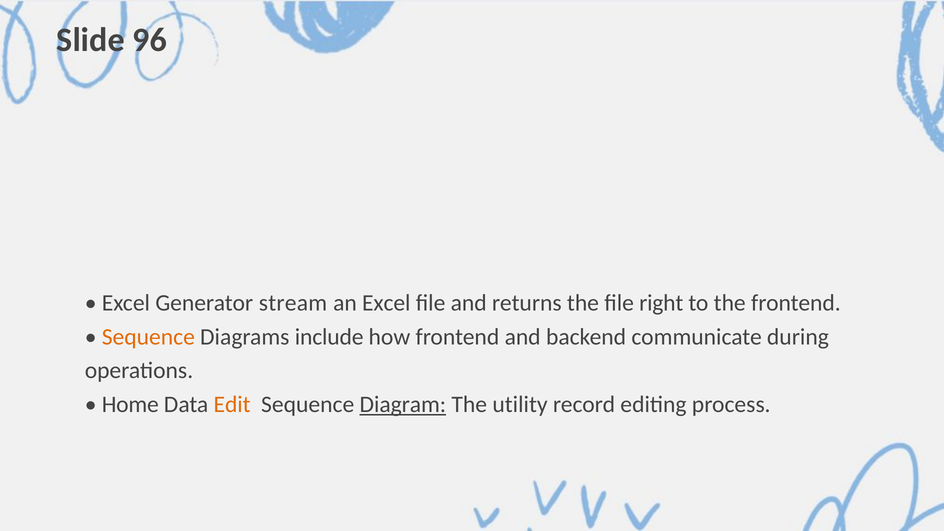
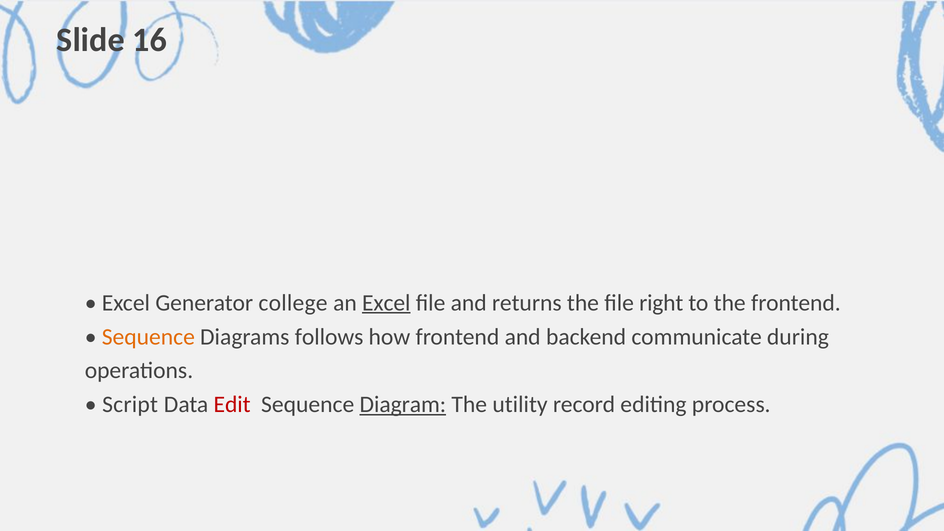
96: 96 -> 16 (150, 40)
stream: stream -> college (293, 303)
Excel underline: none -> present (386, 303)
include: include -> follows (329, 337)
Home: Home -> Script (130, 405)
Edit colour: orange -> red (232, 405)
